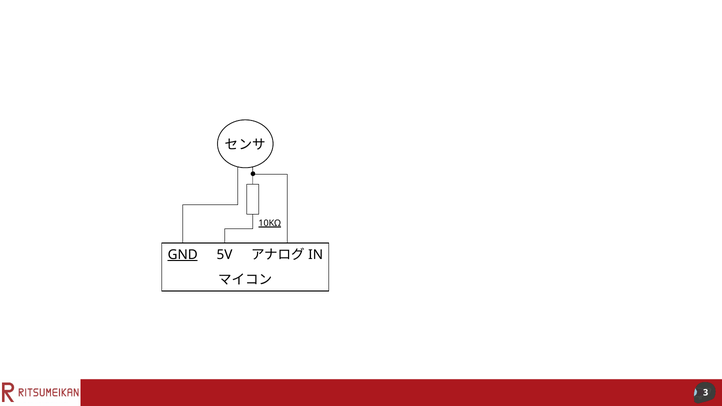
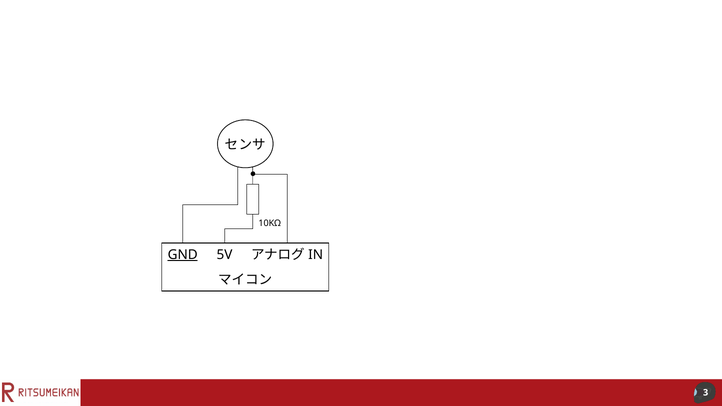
10KΩ underline: present -> none (270, 223)
